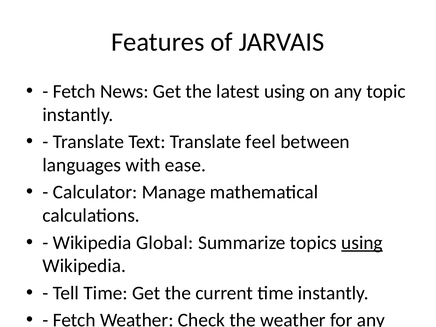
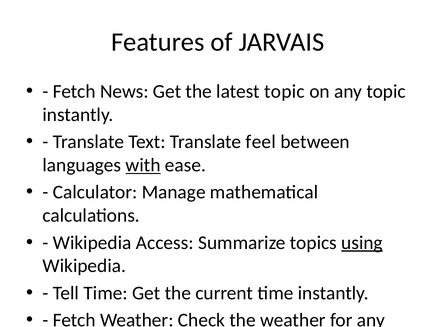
latest using: using -> topic (284, 91)
with underline: none -> present (143, 165)
Global: Global -> Access (165, 243)
